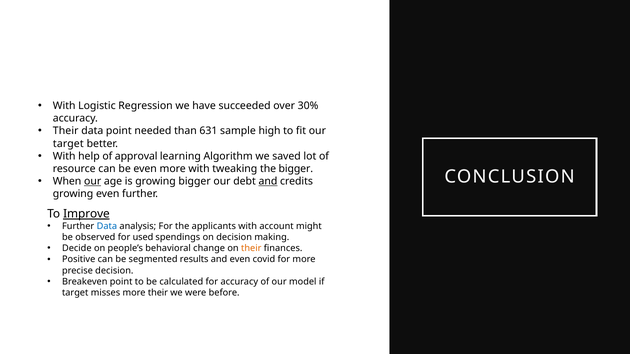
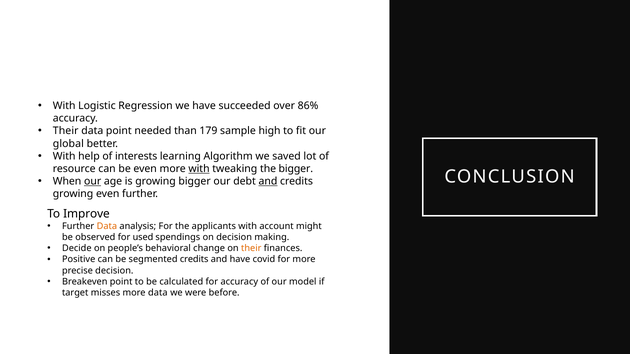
30%: 30% -> 86% (308, 106)
631: 631 -> 179 (208, 131)
target: target -> global (68, 144)
approval: approval -> interests (136, 156)
with underline: none -> present (199, 169)
Improve underline: present -> none (86, 214)
Data colour: blue -> orange (107, 227)
segmented results: results -> credits (194, 260)
and even: even -> have (240, 260)
more their: their -> data (158, 293)
